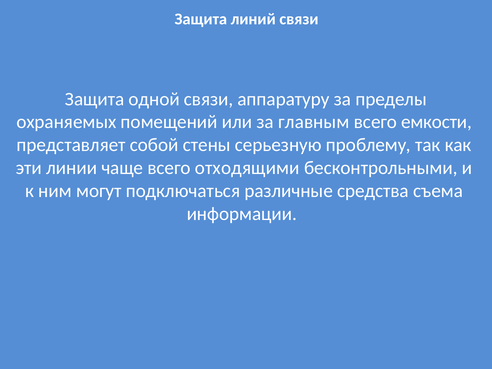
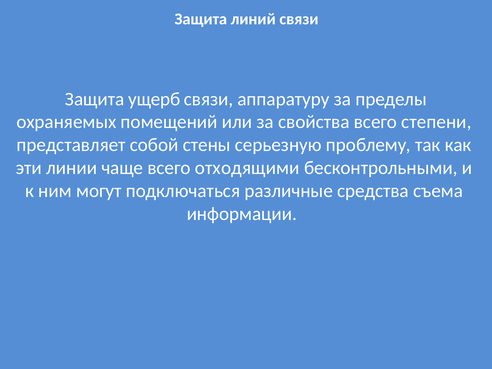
одной: одной -> ущерб (154, 99)
главным: главным -> свойства (314, 122)
емкости: емкости -> степени (436, 122)
